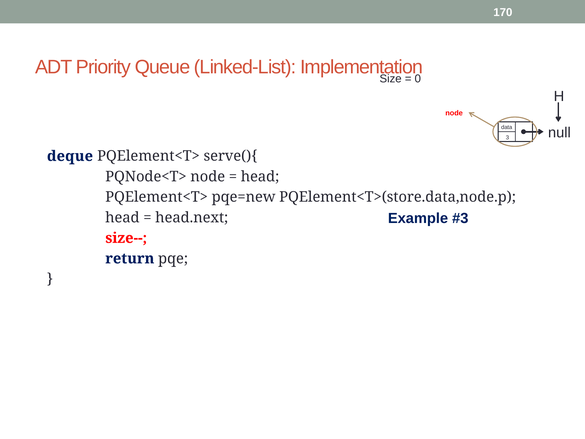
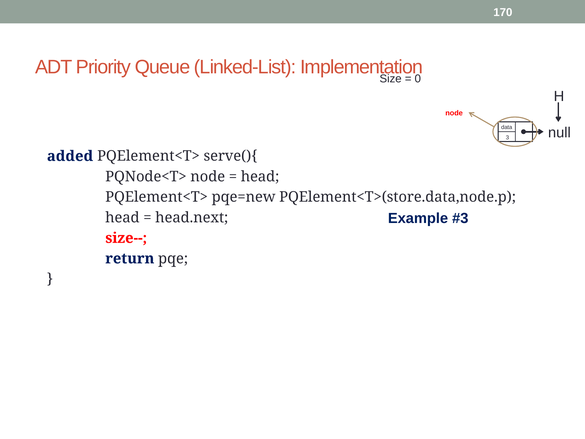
deque: deque -> added (70, 156)
